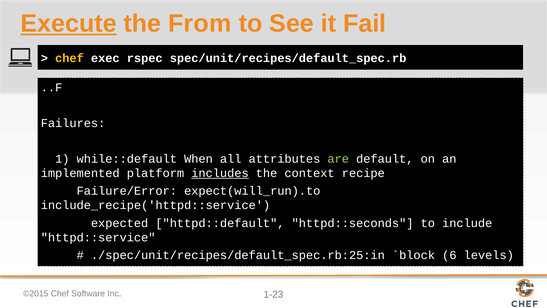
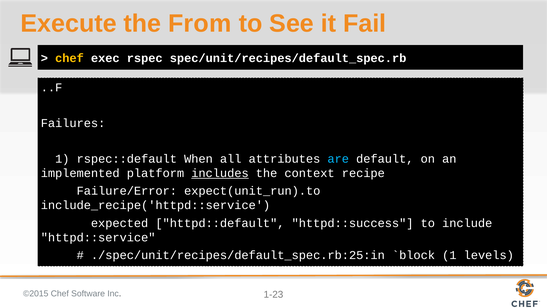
Execute underline: present -> none (69, 24)
while::default: while::default -> rspec::default (127, 159)
are colour: light green -> light blue (338, 159)
expect(will_run).to: expect(will_run).to -> expect(unit_run).to (252, 191)
httpd::seconds: httpd::seconds -> httpd::success (353, 223)
6: 6 -> 1 (449, 255)
